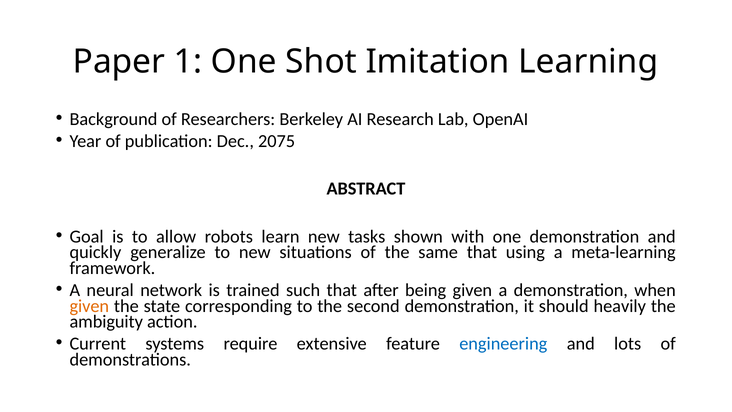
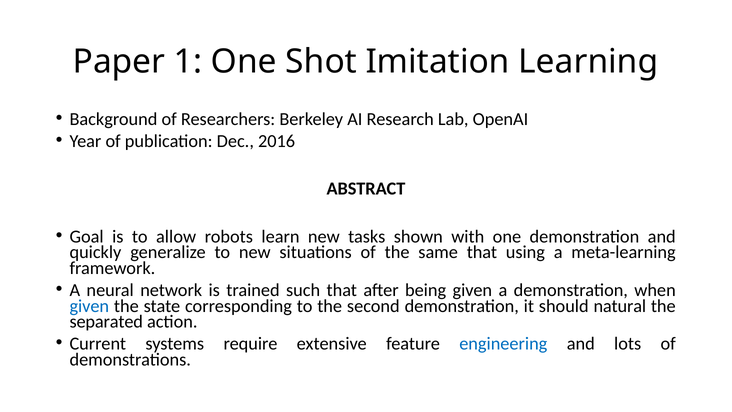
2075: 2075 -> 2016 (277, 141)
given colour: orange -> blue (89, 306)
heavily: heavily -> natural (620, 306)
ambiguity: ambiguity -> separated (106, 322)
